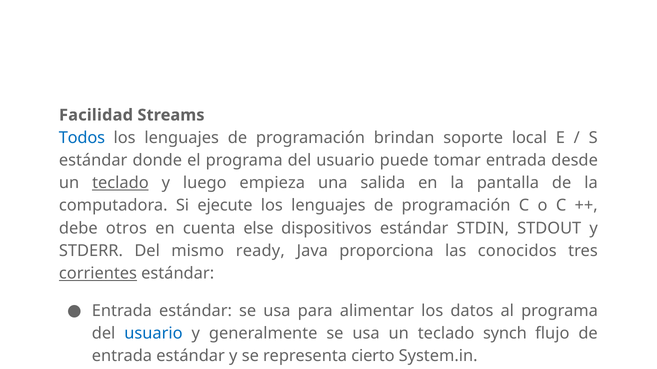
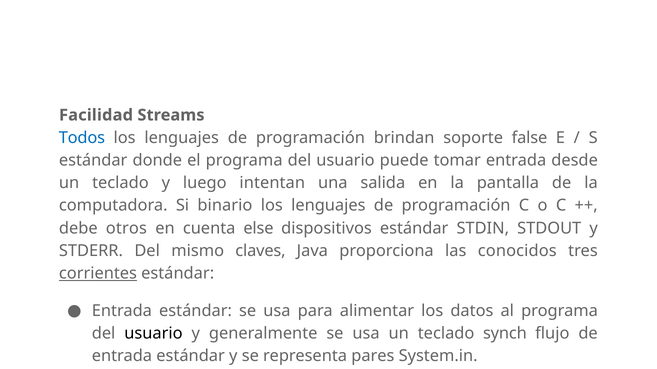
local: local -> false (529, 138)
teclado underline: present -> none (120, 183)
empieza: empieza -> intentan (272, 183)
ejecute: ejecute -> binario (225, 206)
ready: ready -> claves (260, 251)
usuario colour: blue -> black (153, 334)
cierto: cierto -> pares (373, 356)
